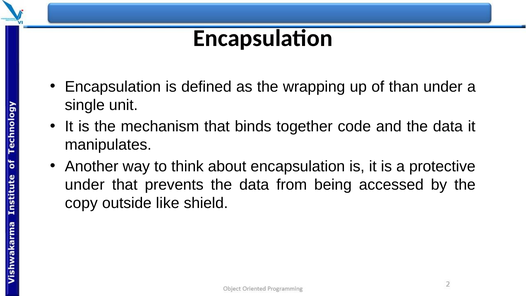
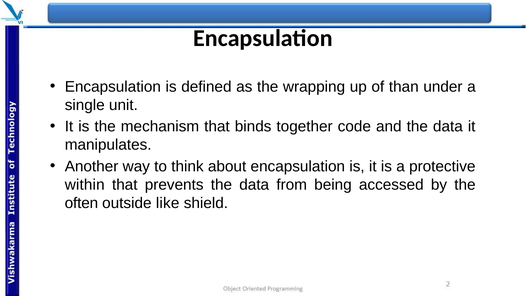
under: under -> within (85, 185)
copy: copy -> often (81, 203)
